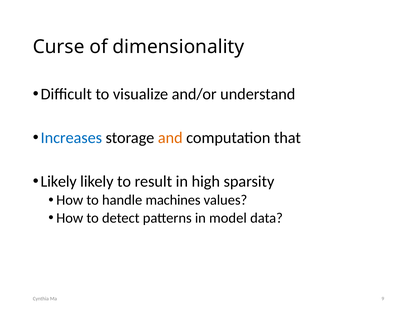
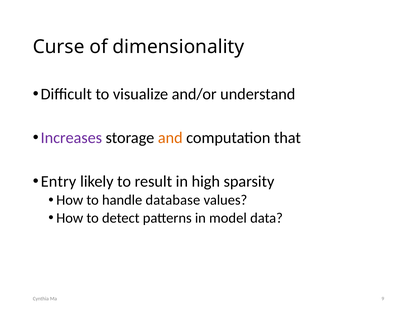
Increases colour: blue -> purple (71, 138)
Likely: Likely -> Entry (58, 181)
machines: machines -> database (173, 200)
